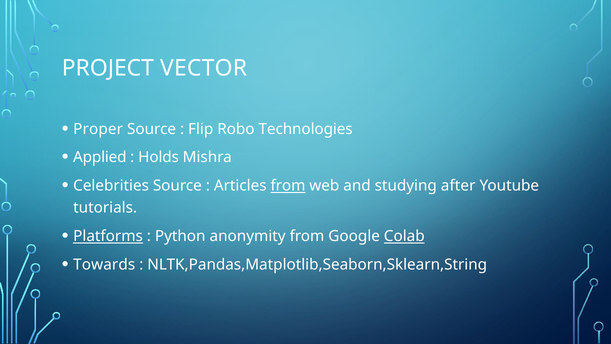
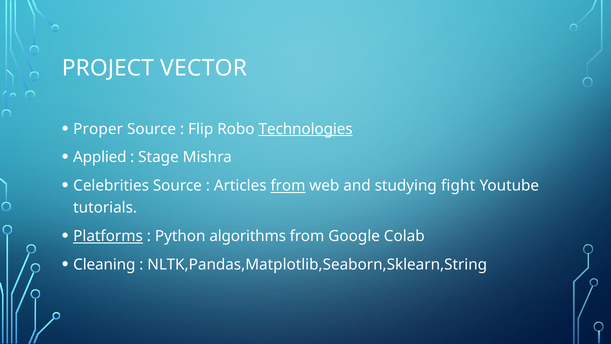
Technologies underline: none -> present (306, 129)
Holds: Holds -> Stage (158, 157)
after: after -> fight (458, 186)
anonymity: anonymity -> algorithms (248, 236)
Colab underline: present -> none (404, 236)
Towards: Towards -> Cleaning (104, 264)
